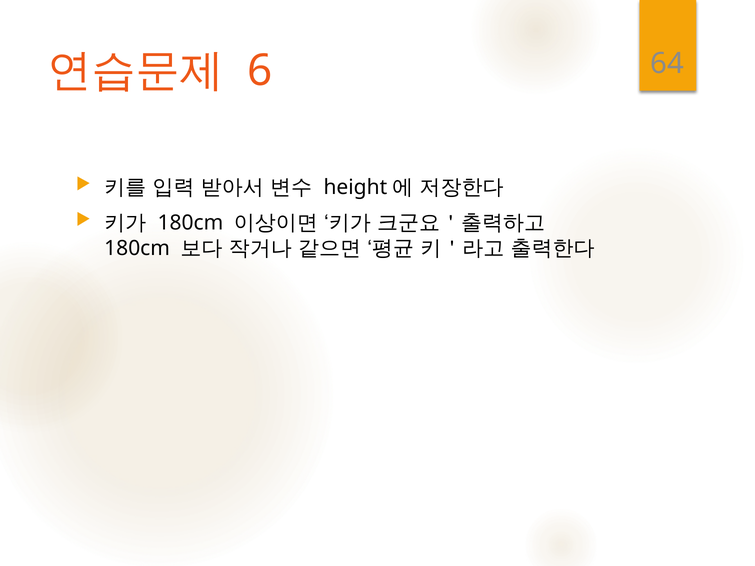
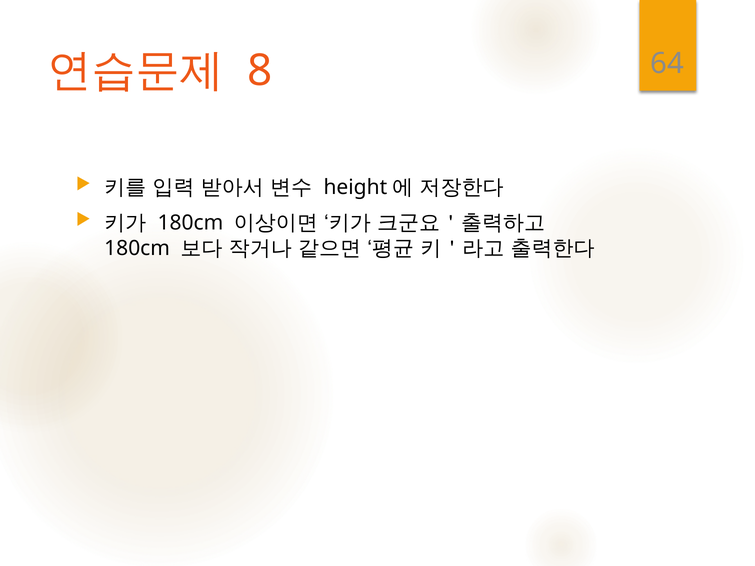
6: 6 -> 8 (260, 71)
